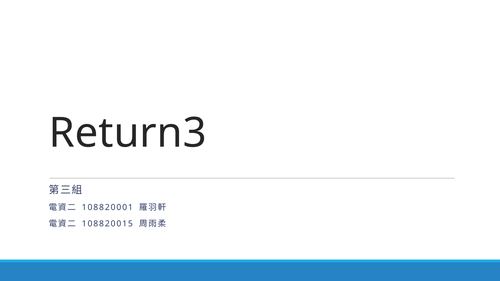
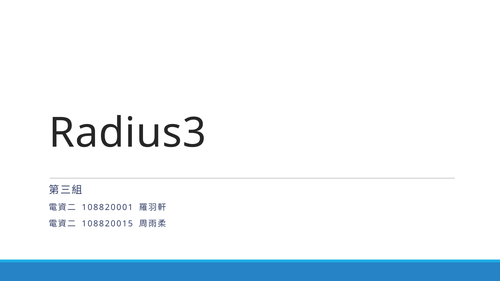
Return3: Return3 -> Radius3 (128, 133)
